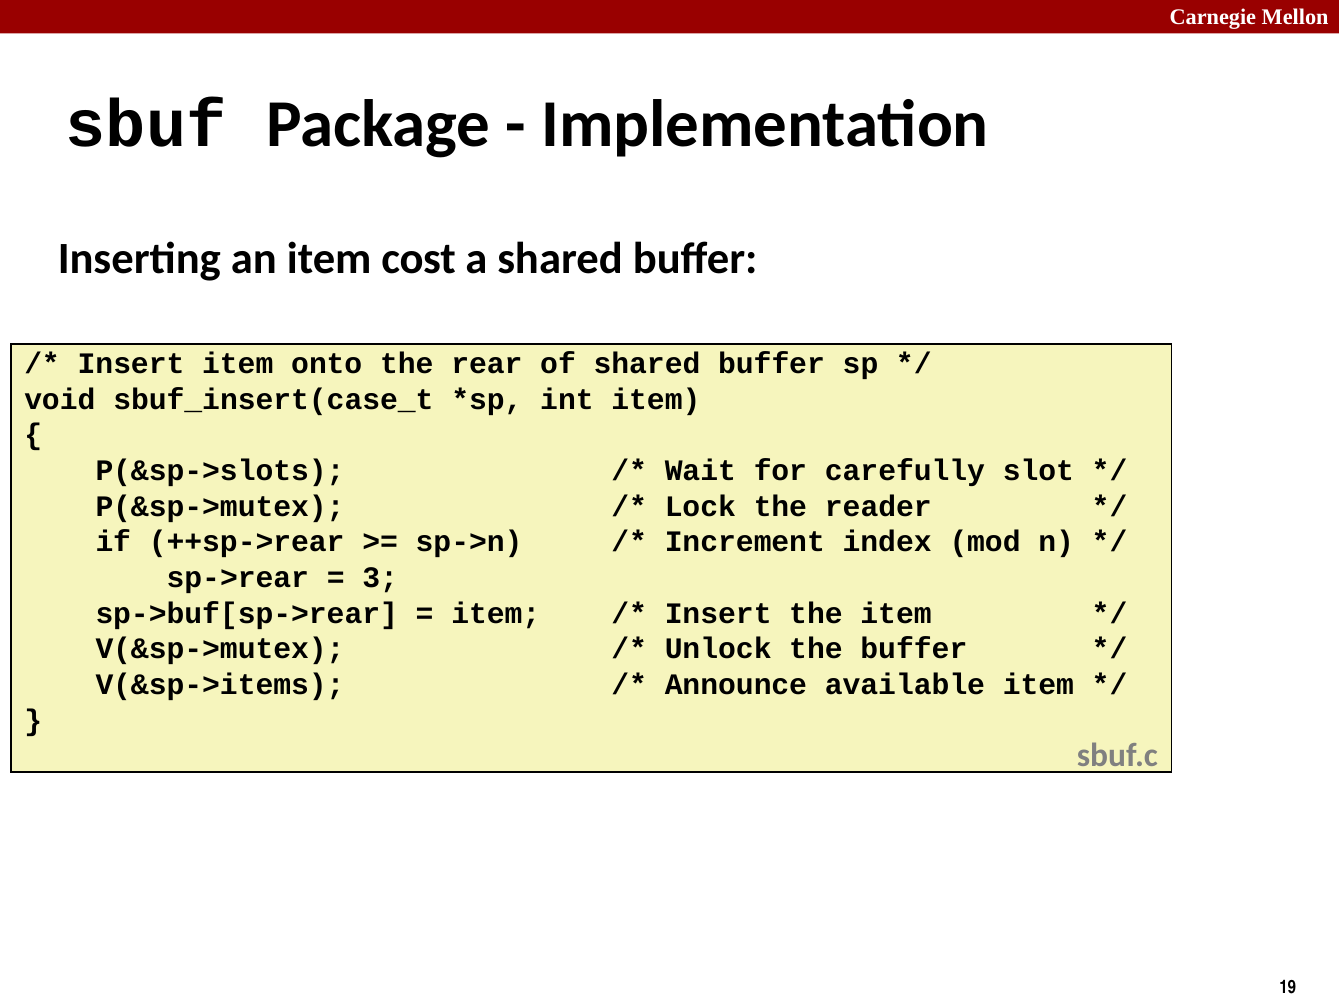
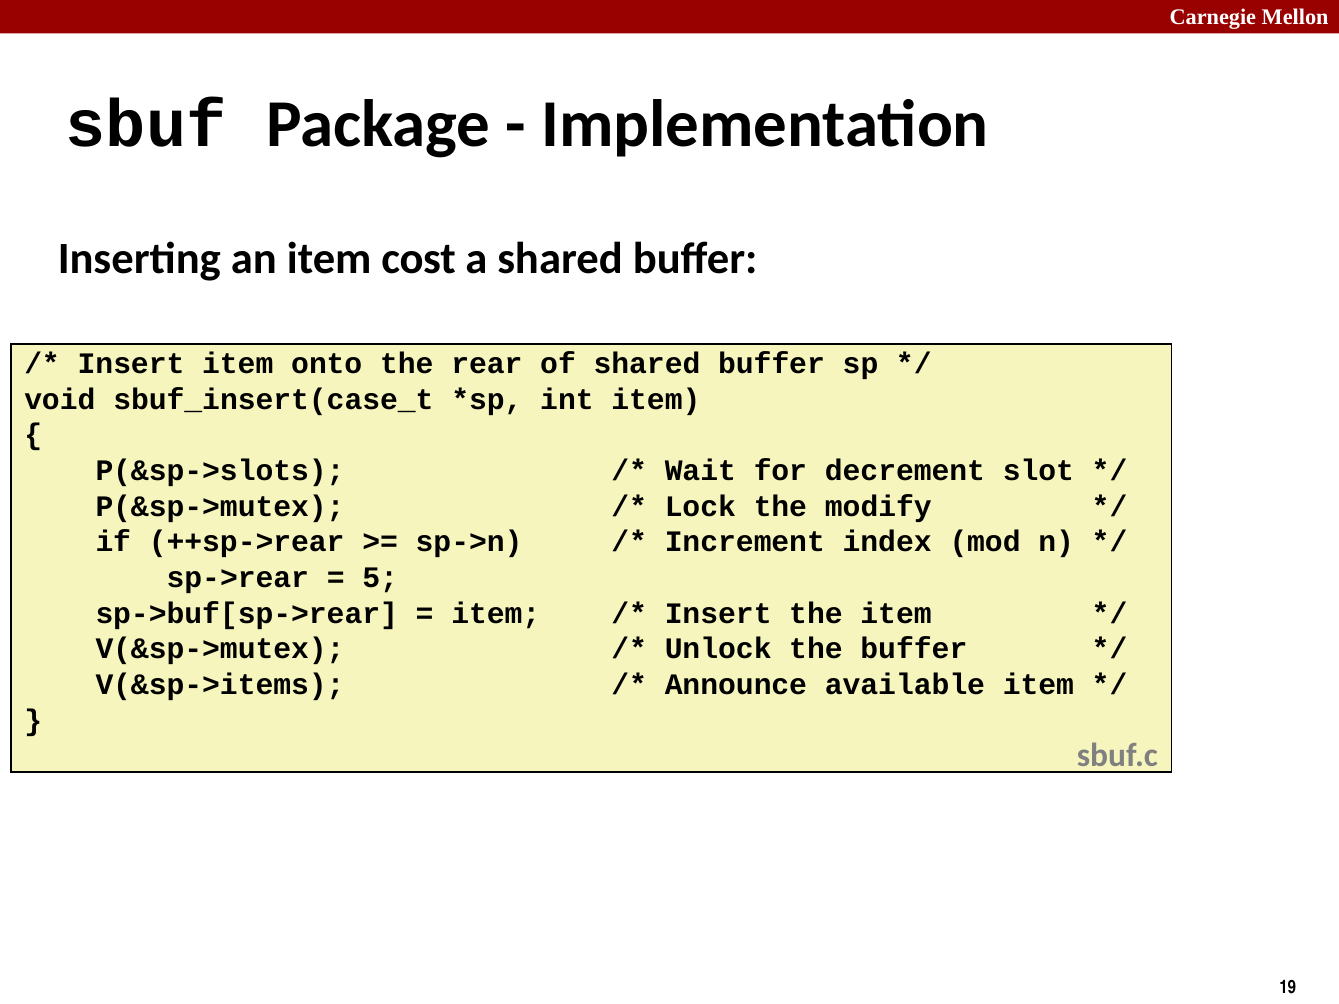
carefully: carefully -> decrement (905, 471)
reader: reader -> modify (878, 507)
3: 3 -> 5 (380, 578)
